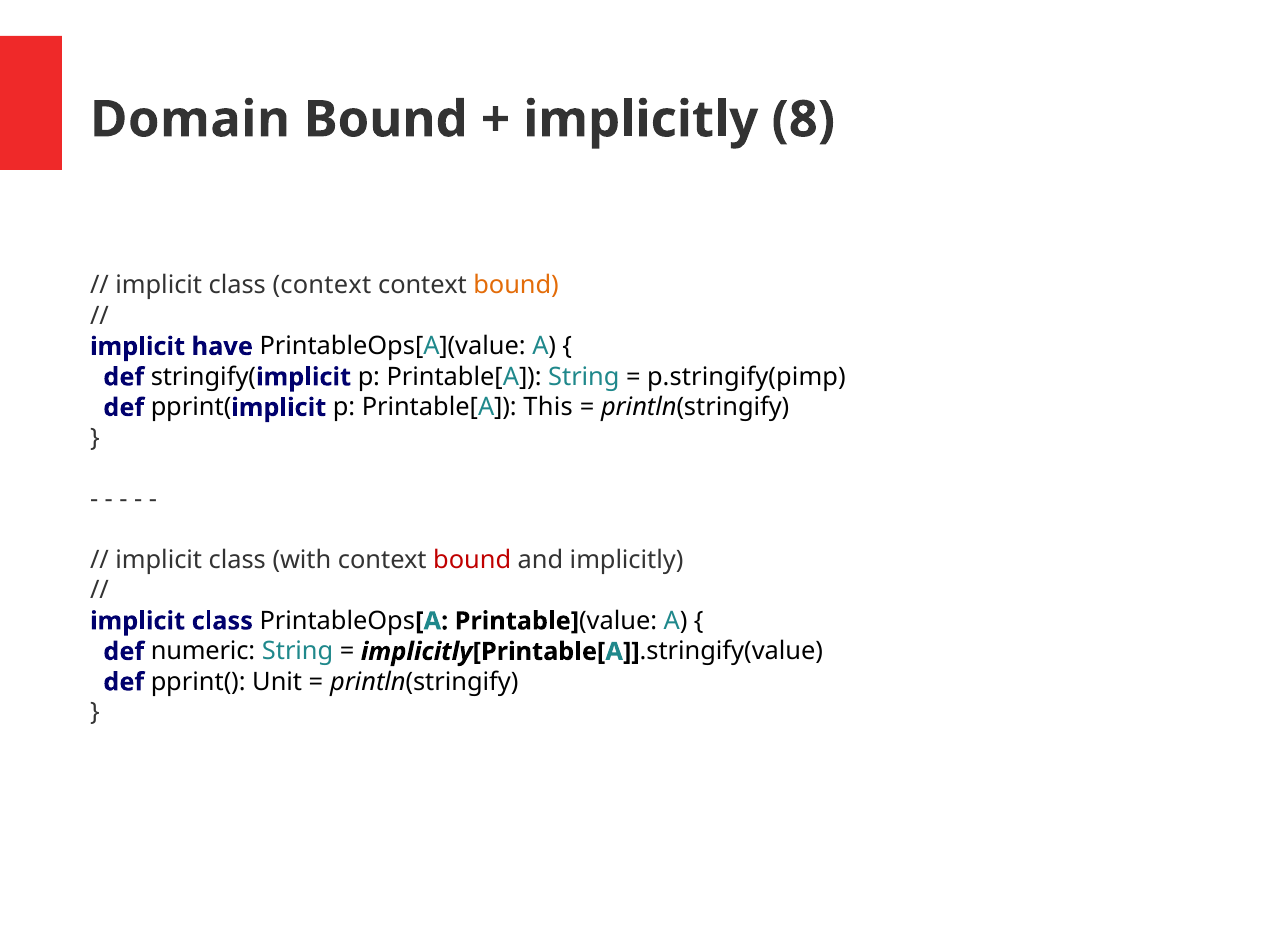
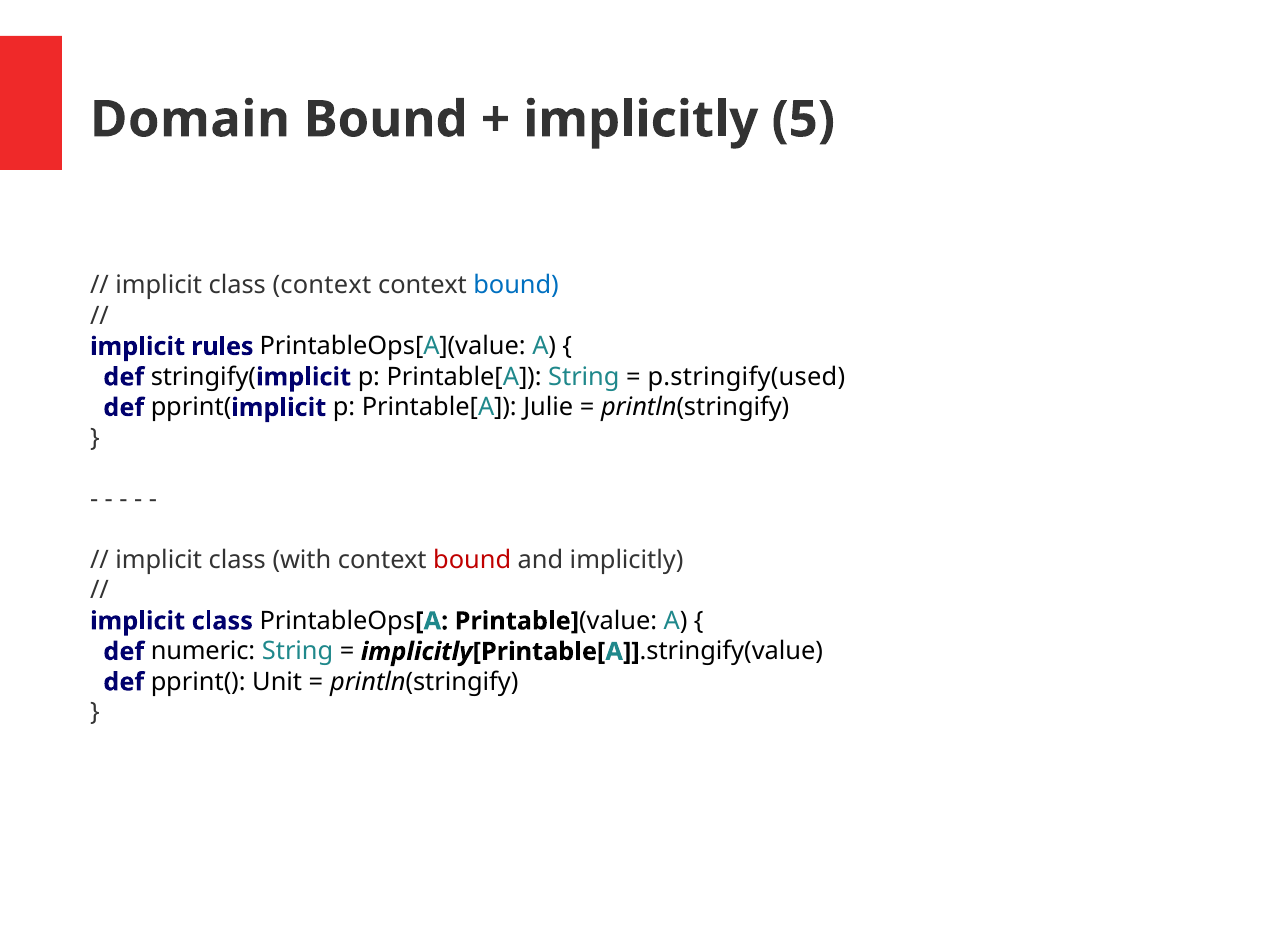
8: 8 -> 5 (803, 120)
bound colour: orange -> blue (516, 286)
have: have -> rules (222, 347)
p.stringify(pimp: p.stringify(pimp -> p.stringify(used (746, 377)
This: This -> Julie (548, 408)
